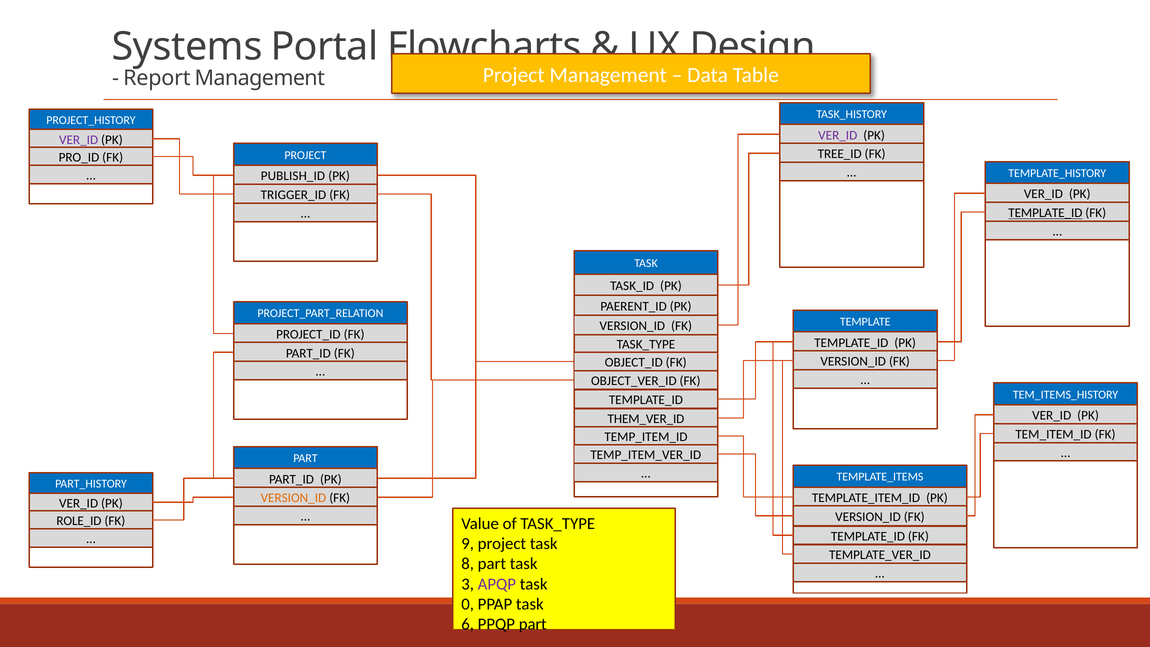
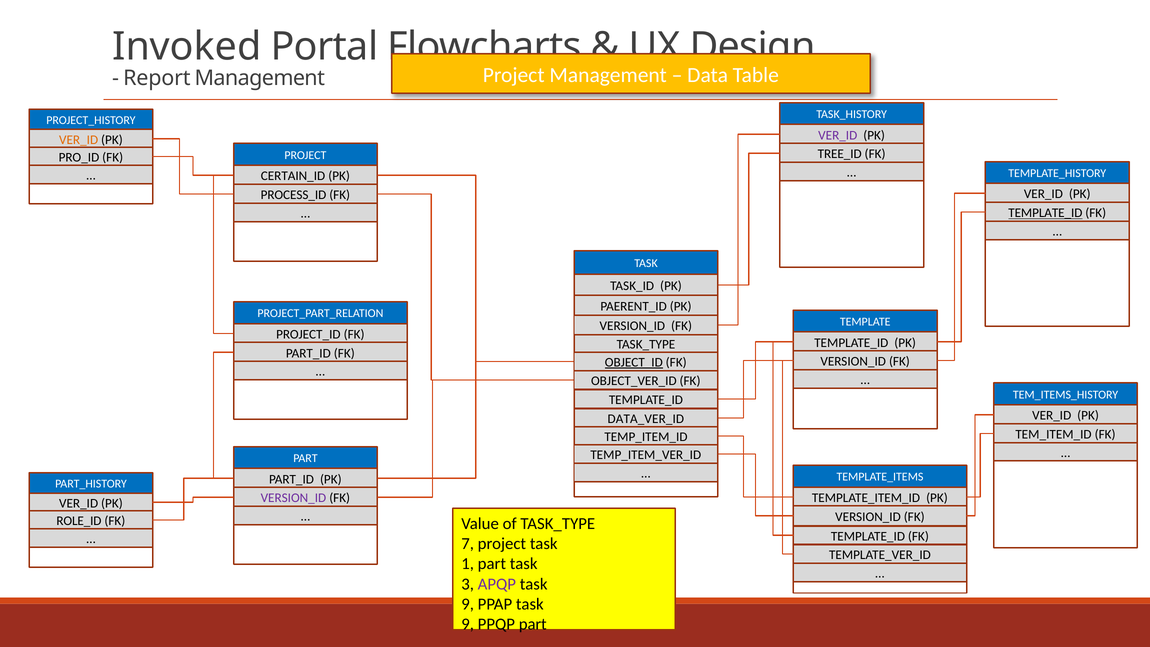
Systems: Systems -> Invoked (187, 47)
VER_ID colour: purple -> orange (79, 140)
PUBLISH_ID: PUBLISH_ID -> CERTAIN_ID (293, 176)
TRIGGER_ID: TRIGGER_ID -> PROCESS_ID (293, 195)
OBJECT_ID underline: none -> present (634, 362)
THEM_VER_ID: THEM_VER_ID -> DATA_VER_ID (646, 419)
VERSION_ID colour: orange -> purple (293, 498)
9: 9 -> 7 (468, 544)
8: 8 -> 1 (468, 564)
0: 0 -> 9 (468, 604)
6: 6 -> 9 (468, 624)
